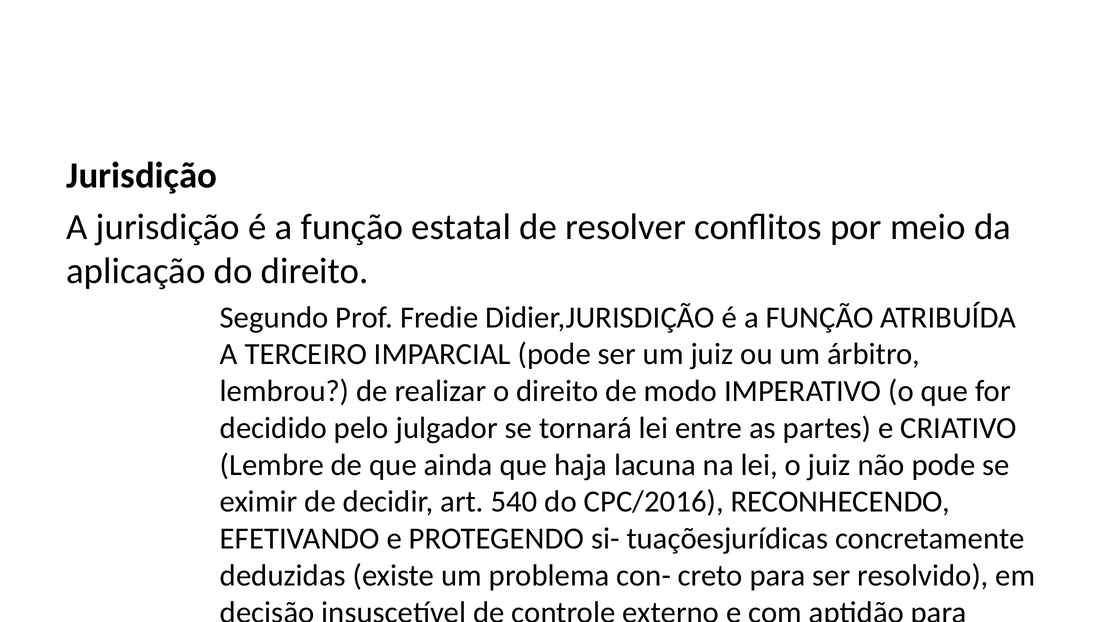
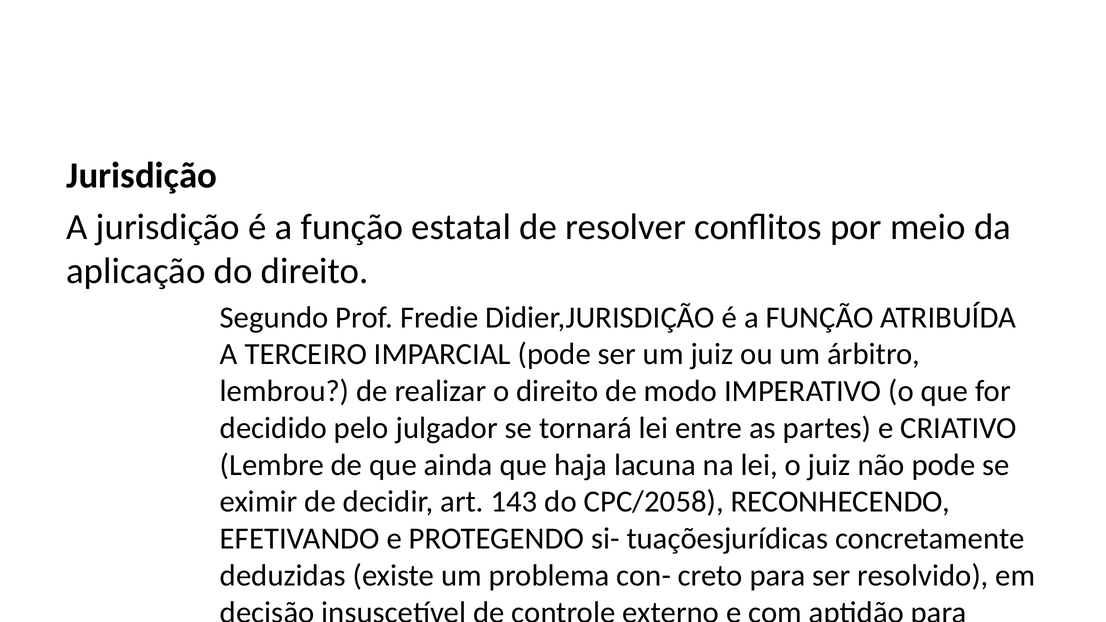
540: 540 -> 143 (514, 502)
CPC/2016: CPC/2016 -> CPC/2058 (654, 502)
